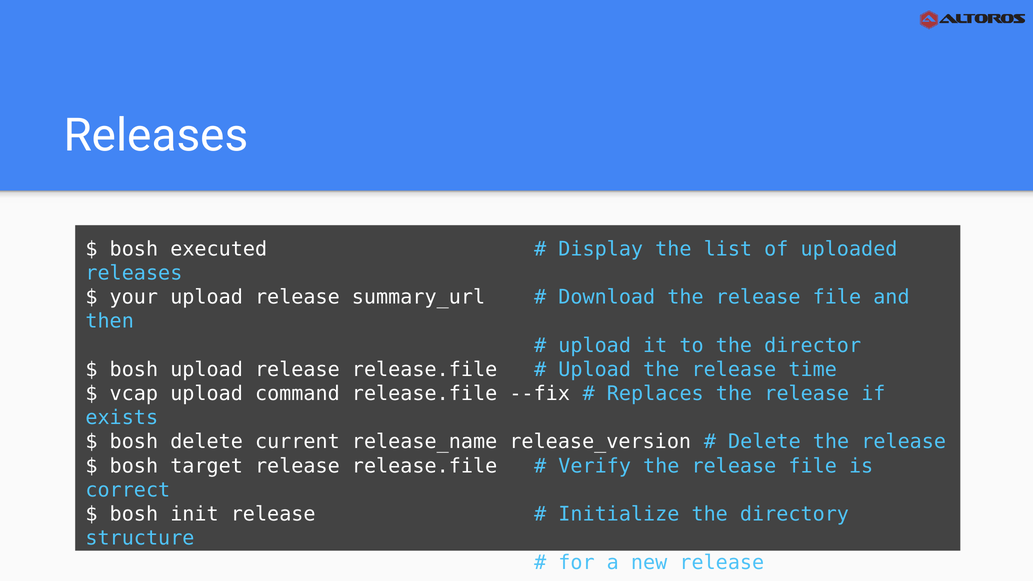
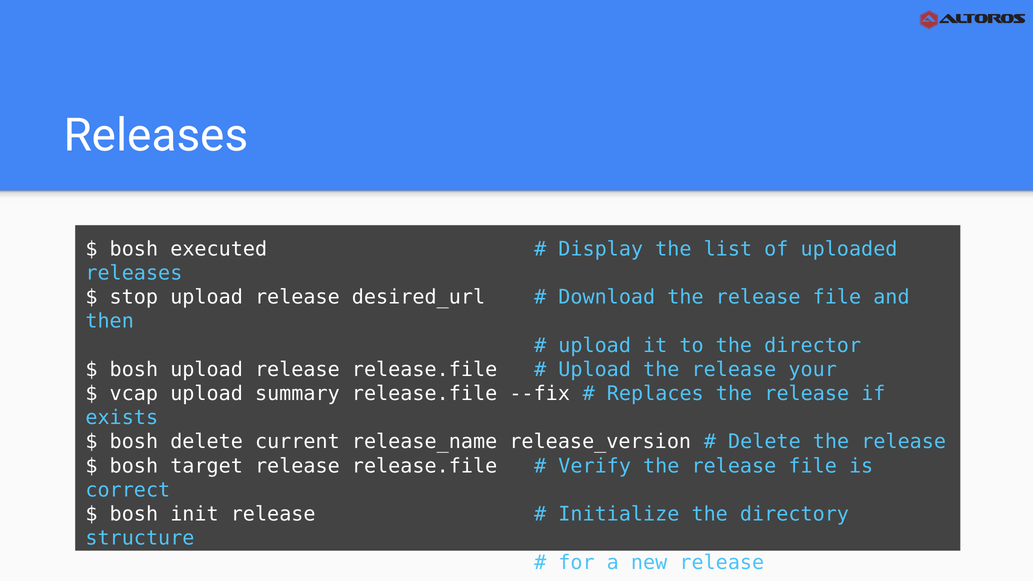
your: your -> stop (134, 297)
summary_url: summary_url -> desired_url (419, 297)
time: time -> your (813, 370)
command: command -> summary (297, 394)
